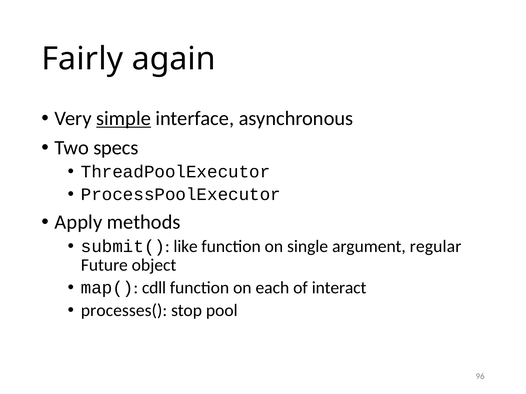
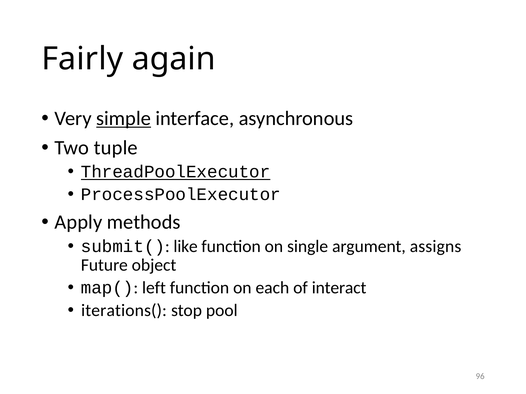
specs: specs -> tuple (116, 148)
ThreadPoolExecutor underline: none -> present (176, 172)
regular: regular -> assigns (436, 247)
cdll: cdll -> left (154, 288)
processes(: processes( -> iterations( (124, 311)
